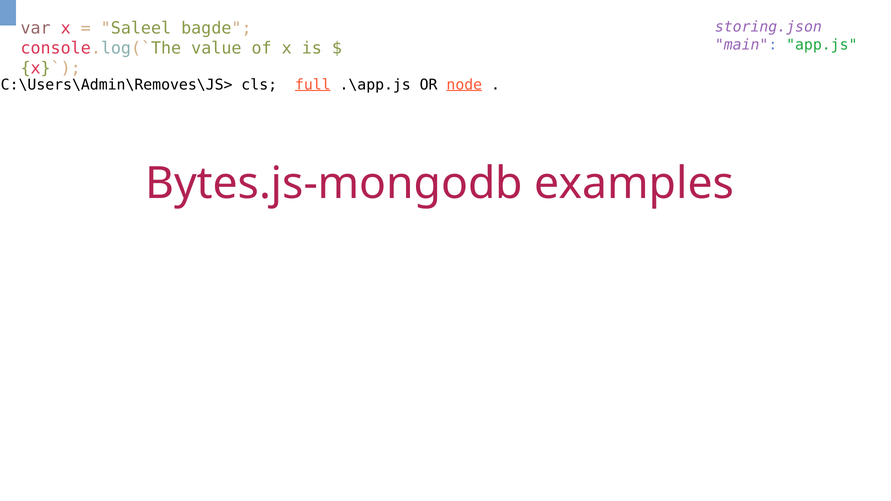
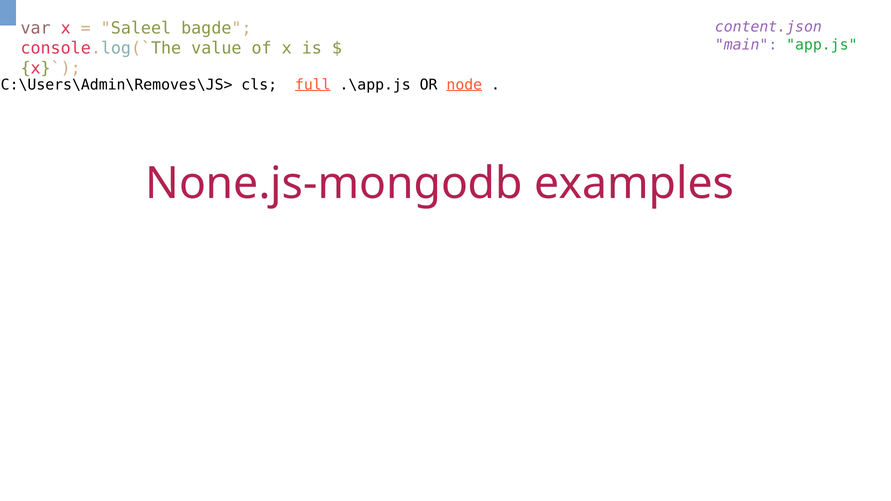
storing.json: storing.json -> content.json (768, 27)
Bytes.js-mongodb: Bytes.js-mongodb -> None.js-mongodb (334, 183)
